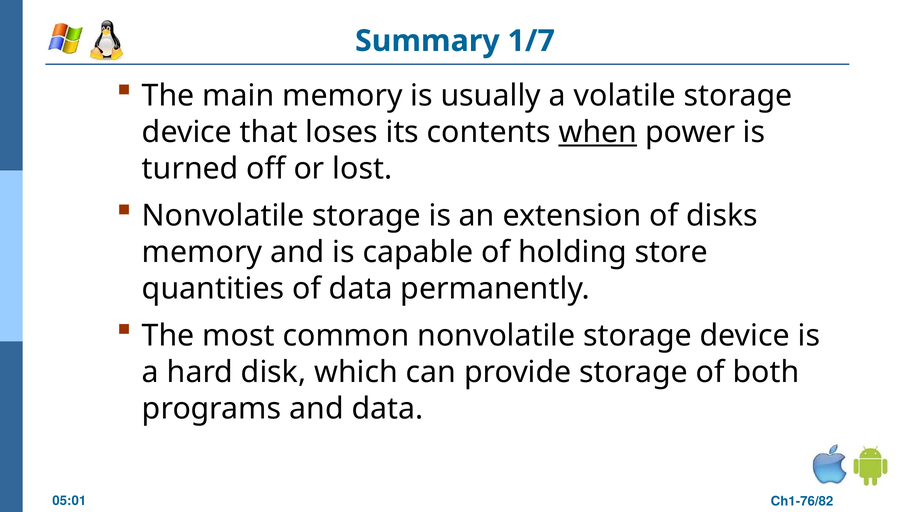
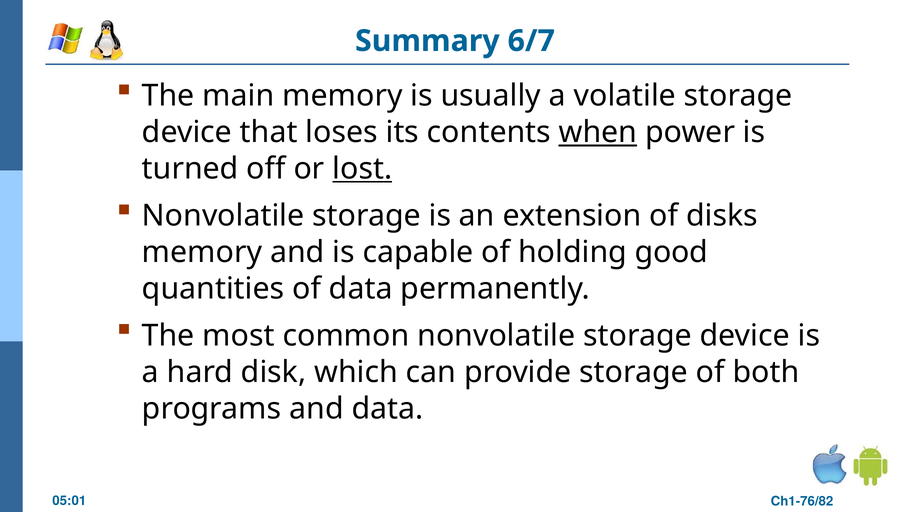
1/7: 1/7 -> 6/7 (531, 41)
lost underline: none -> present (362, 169)
store: store -> good (671, 252)
